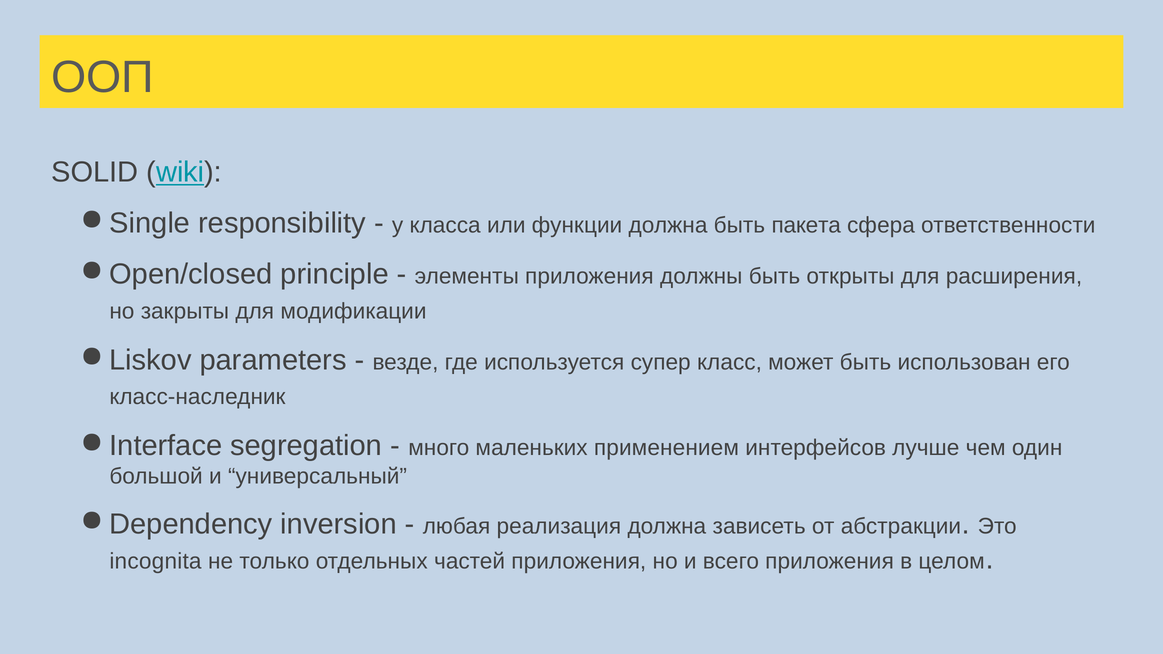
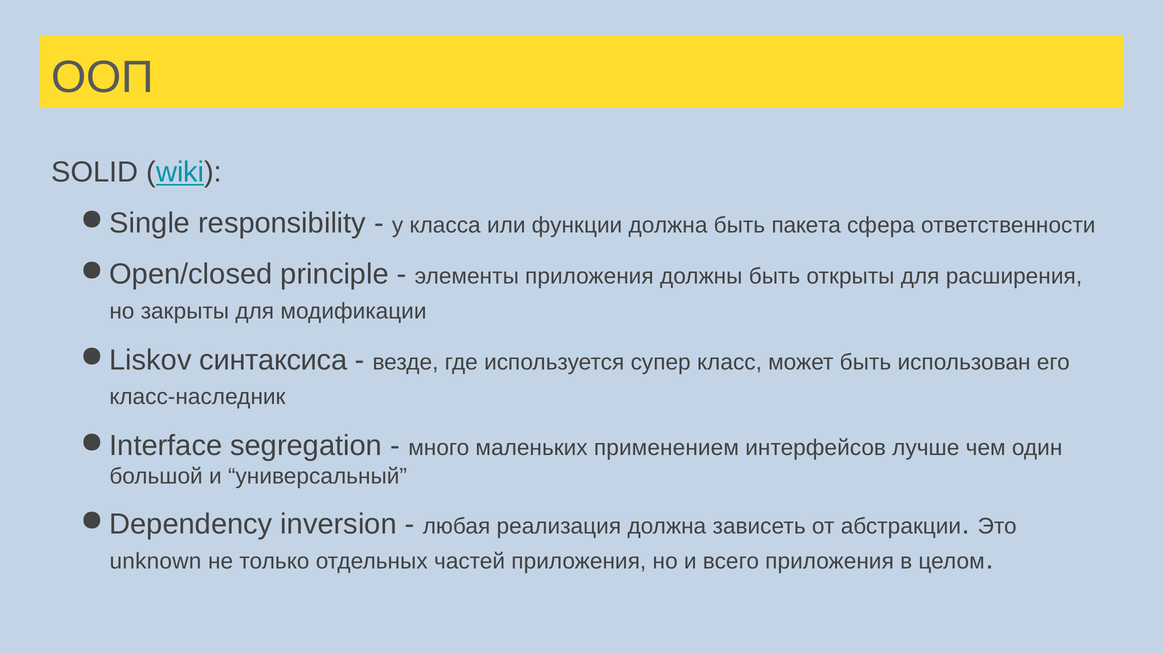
parameters: parameters -> синтаксиса (273, 360)
incognita: incognita -> unknown (155, 561)
